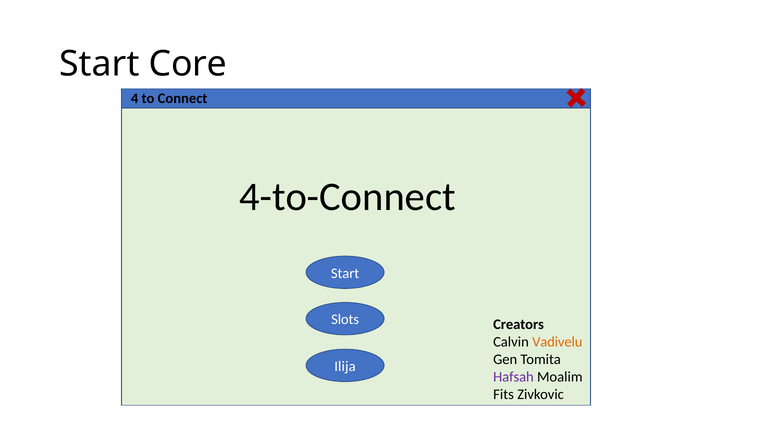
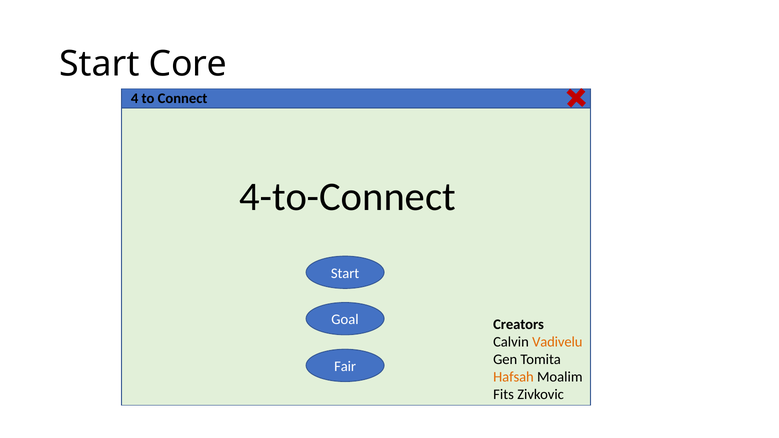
Slots: Slots -> Goal (345, 320)
Ilija: Ilija -> Fair (345, 367)
Hafsah colour: purple -> orange (513, 377)
